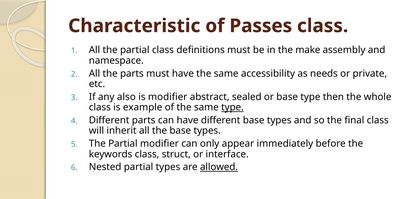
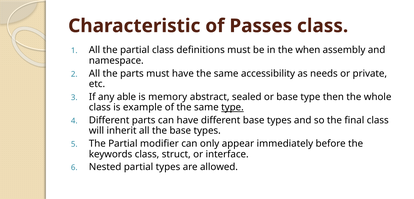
make: make -> when (308, 50)
also: also -> able (126, 97)
is modifier: modifier -> memory (168, 97)
allowed underline: present -> none (219, 167)
